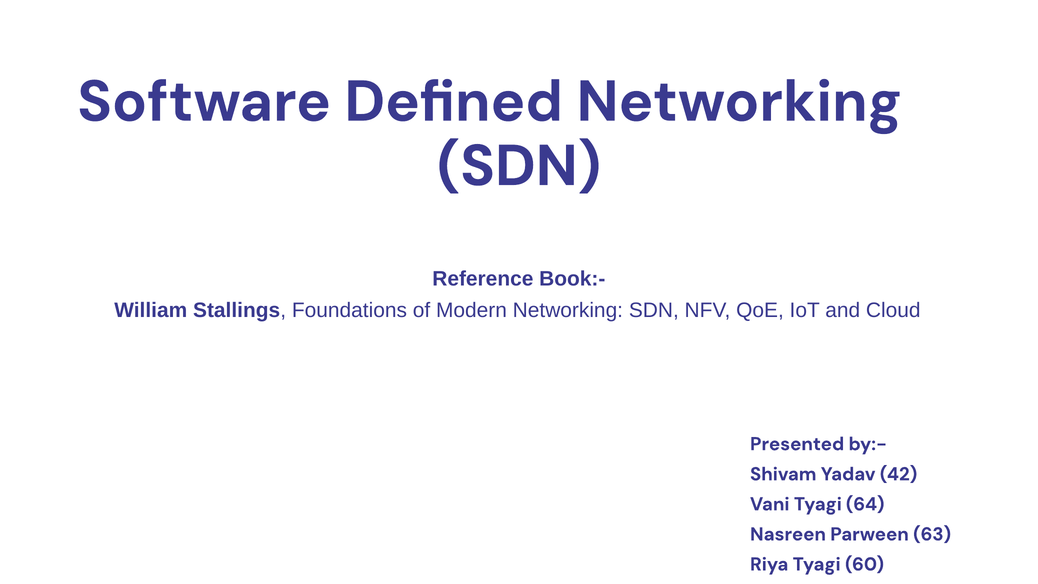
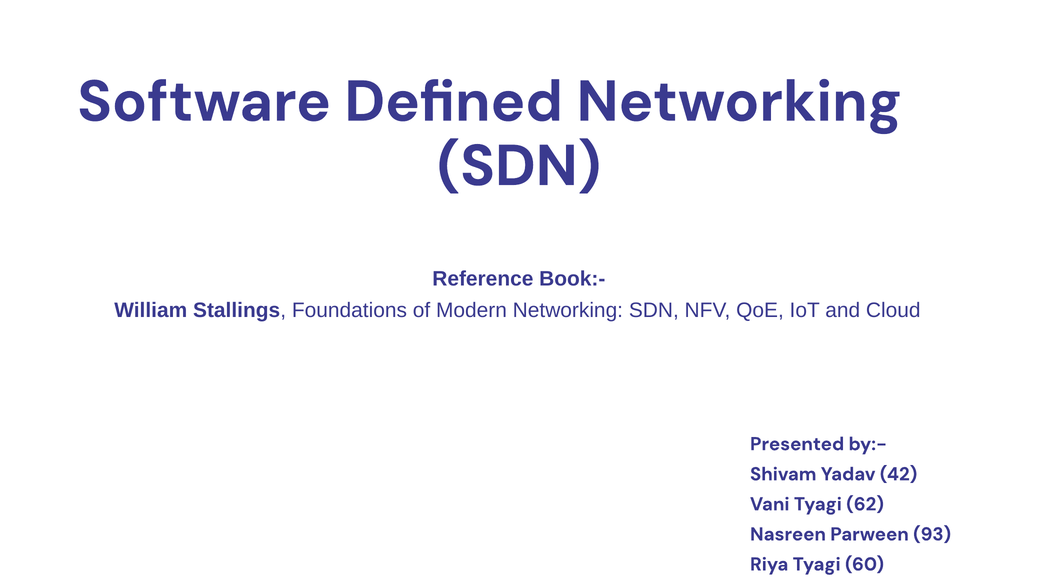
64: 64 -> 62 (865, 504)
63: 63 -> 93 (932, 534)
